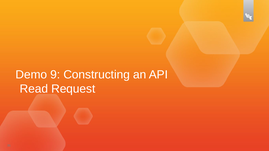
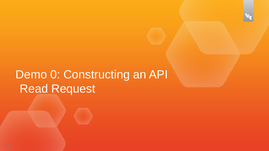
9: 9 -> 0 (55, 75)
